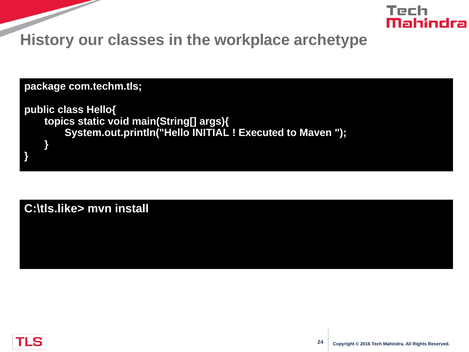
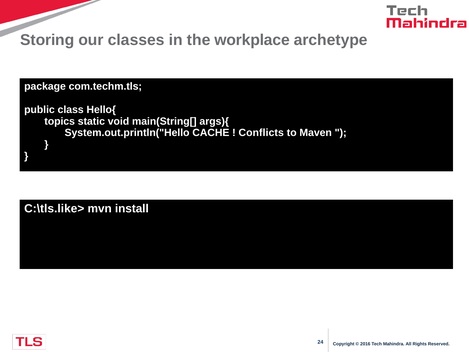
History: History -> Storing (47, 40)
INITIAL: INITIAL -> CACHE (211, 133)
Executed: Executed -> Conflicts (261, 133)
